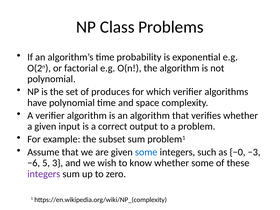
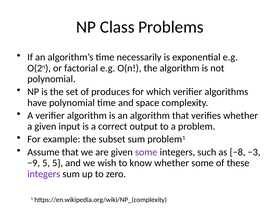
probability: probability -> necessarily (139, 57)
some colour: blue -> purple (146, 152)
−0: −0 -> −8 (237, 152)
−6: −6 -> −9 (34, 163)
5 3: 3 -> 5 (58, 163)
